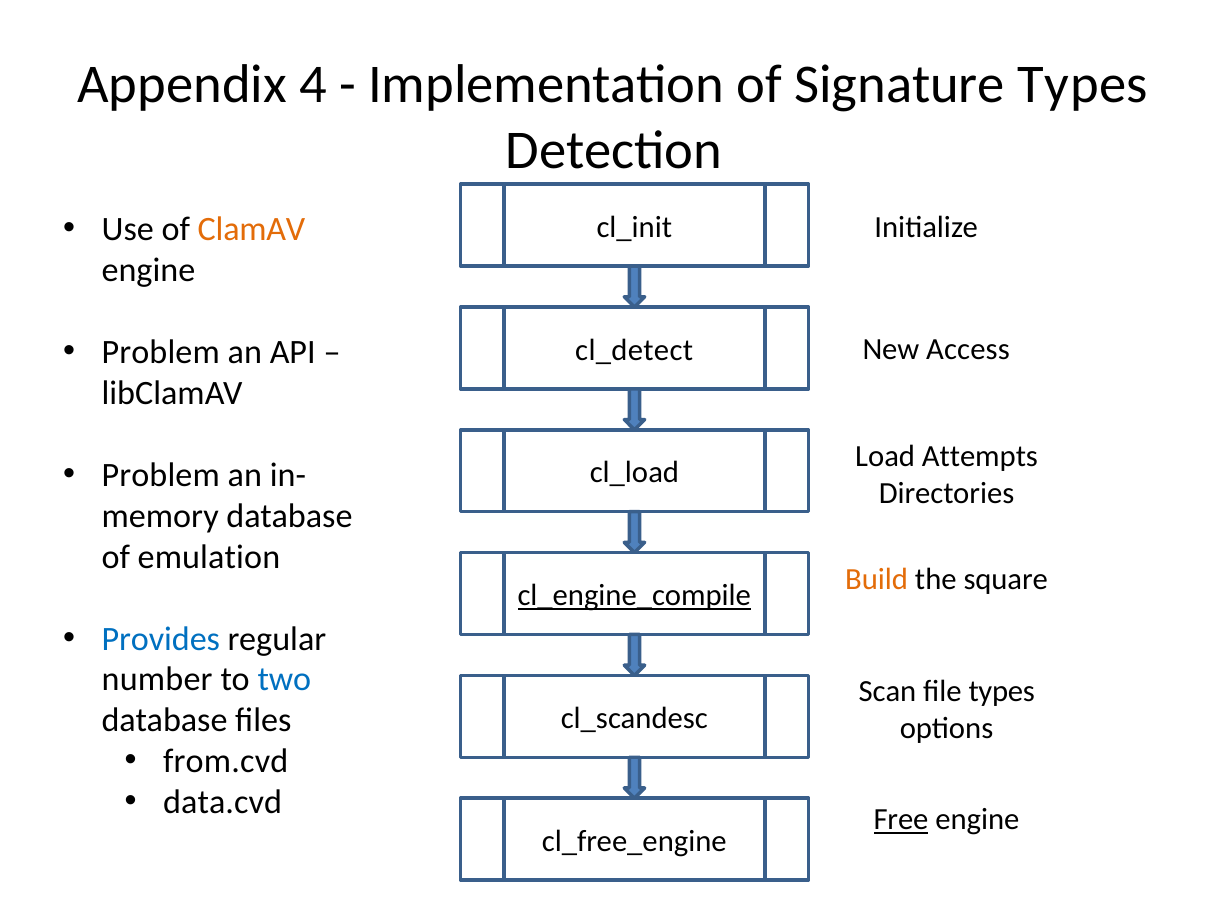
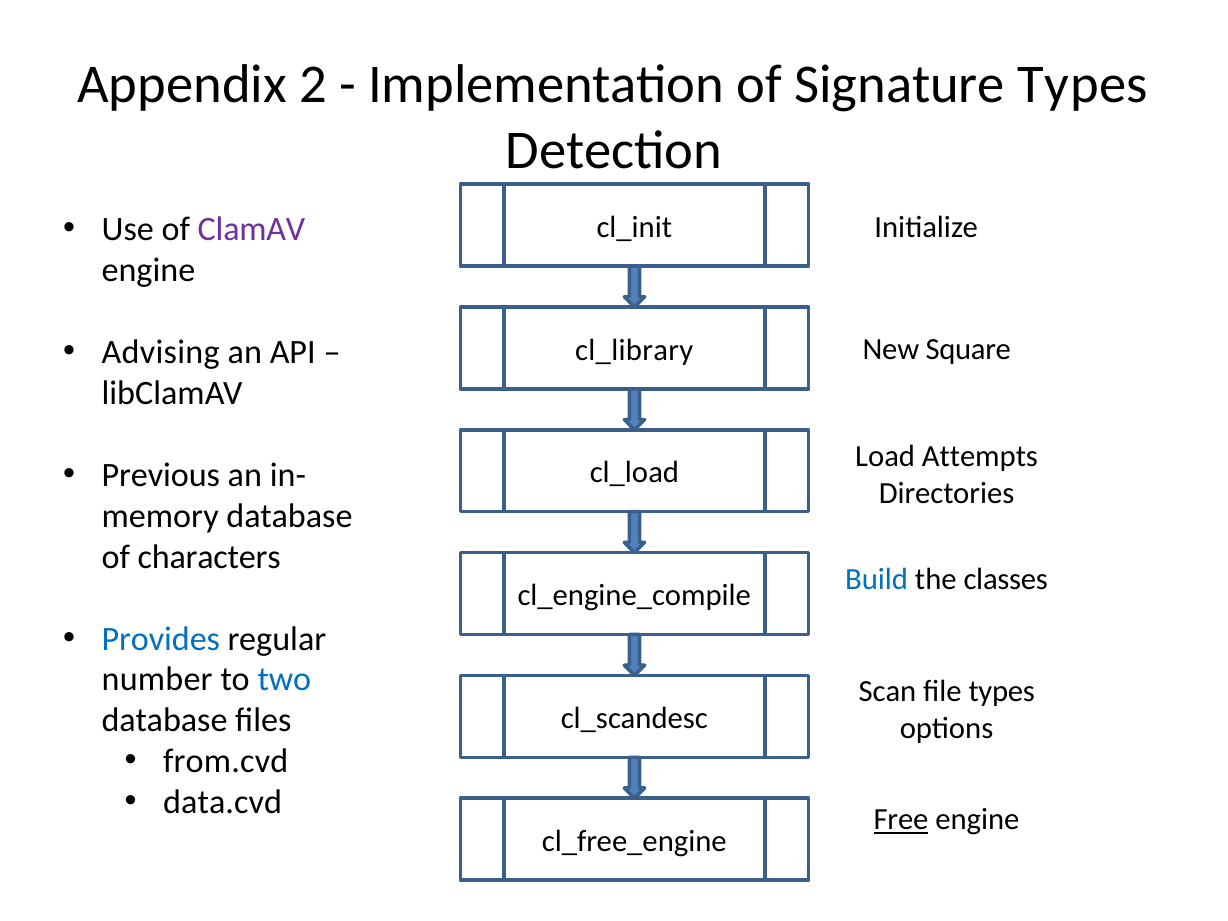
4: 4 -> 2 (313, 85)
ClamAV colour: orange -> purple (251, 229)
Problem: Problem -> Advising (161, 352)
Access: Access -> Square (968, 350)
cl_detect: cl_detect -> cl_library (634, 350)
Problem: Problem -> Previous (161, 475)
emulation: emulation -> characters (209, 557)
Build colour: orange -> blue (877, 579)
square: square -> classes (1006, 579)
cl_engine_compile underline: present -> none (634, 596)
